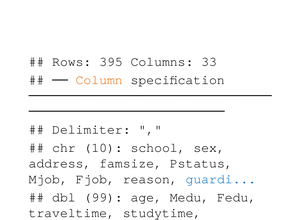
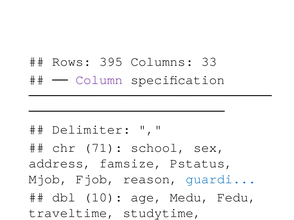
Column colour: orange -> purple (99, 80)
10: 10 -> 71 (103, 148)
99: 99 -> 10 (103, 198)
